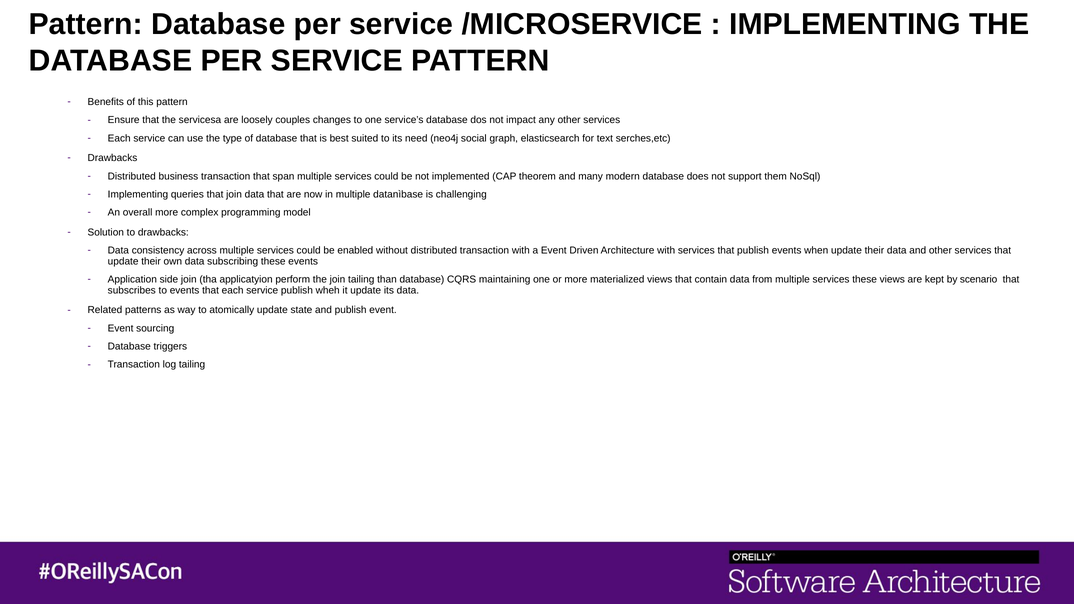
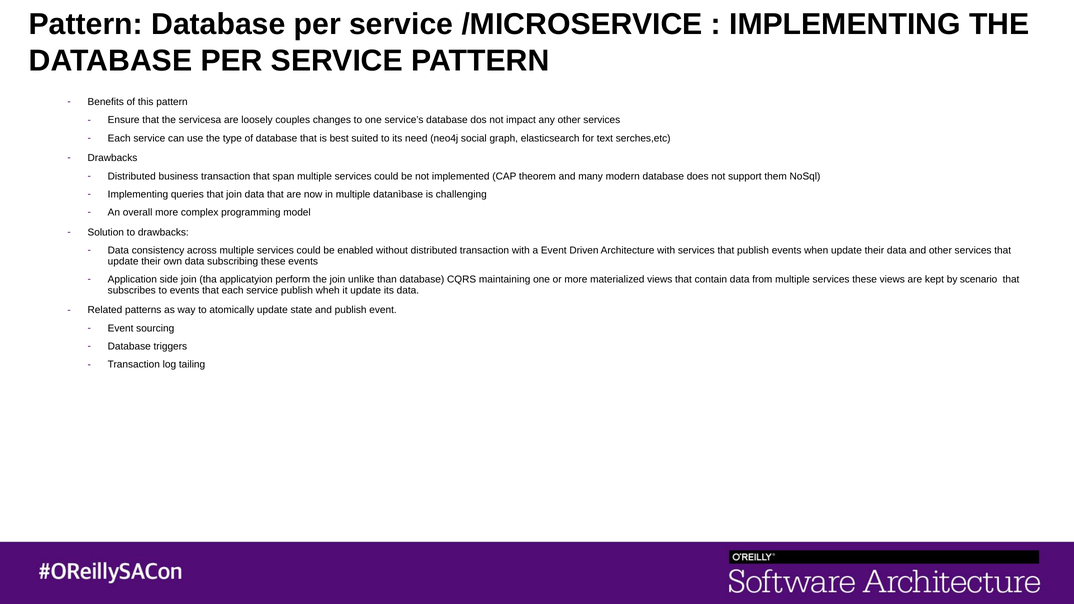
join tailing: tailing -> unlike (361, 280)
